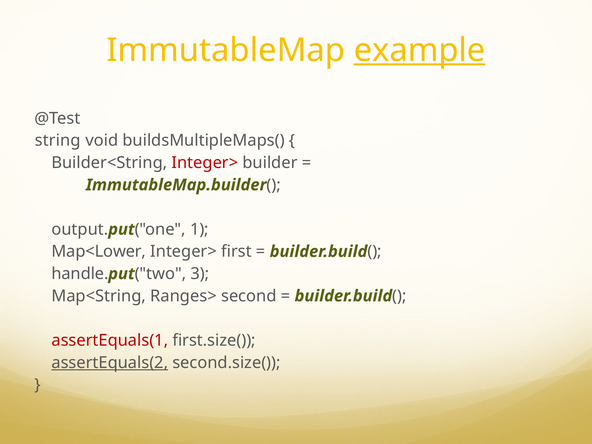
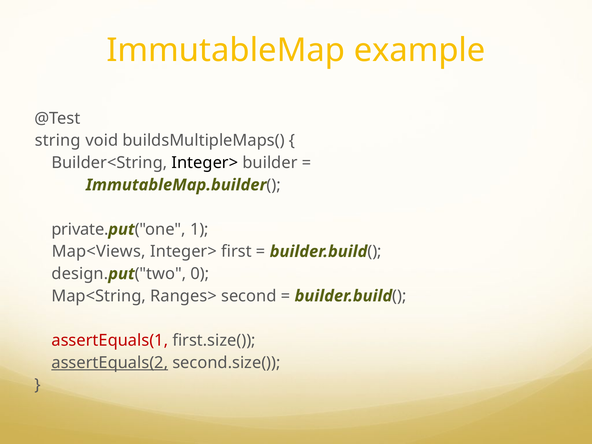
example underline: present -> none (420, 50)
Integer> colour: red -> black (205, 163)
output: output -> private (80, 229)
Map<Lower: Map<Lower -> Map<Views (99, 252)
handle: handle -> design (80, 274)
3: 3 -> 0 (200, 274)
